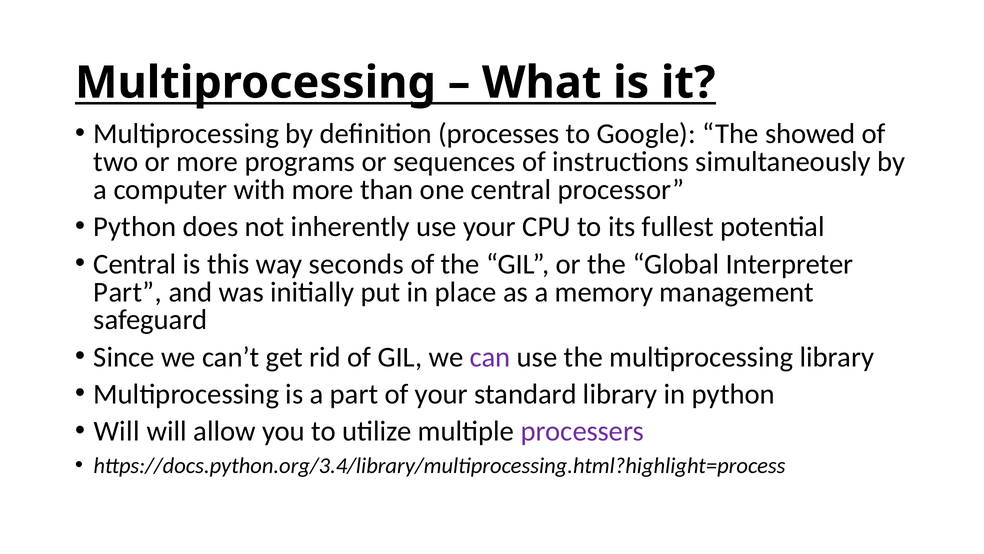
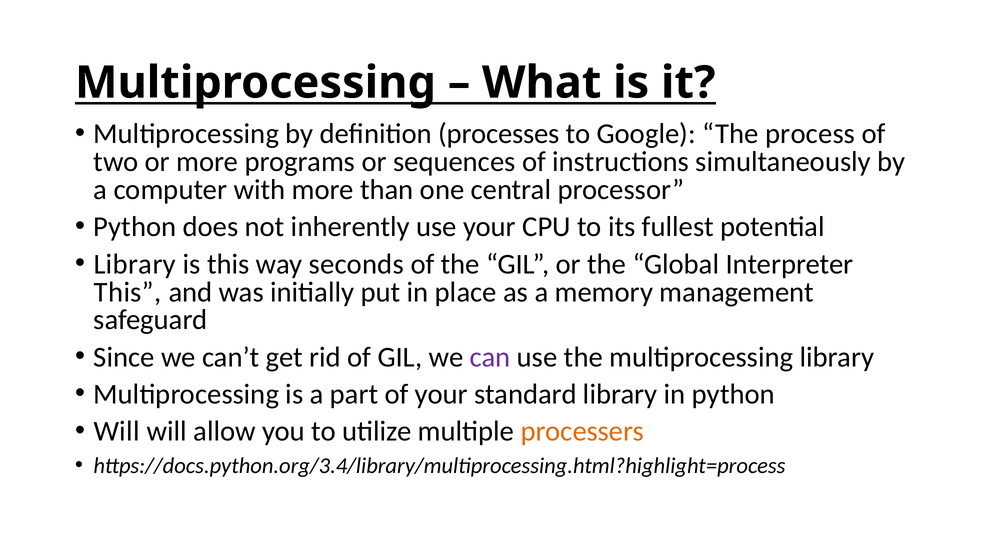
showed: showed -> process (810, 134)
Central: Central -> Library (135, 264)
Part: Part -> This (128, 292)
processers colour: purple -> orange (582, 431)
